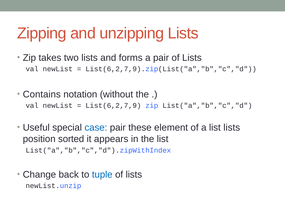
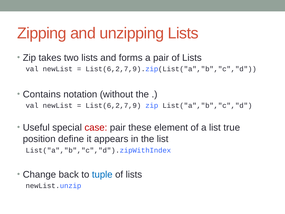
case colour: blue -> red (96, 127)
list lists: lists -> true (232, 127)
sorted: sorted -> define (71, 139)
